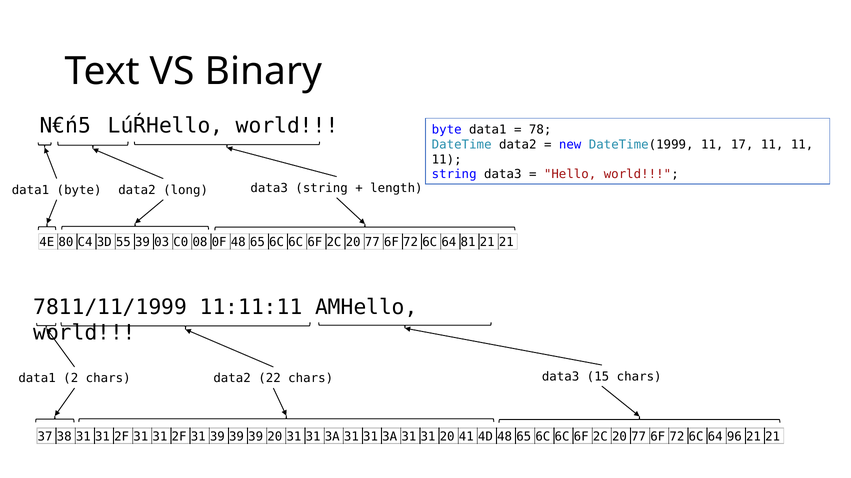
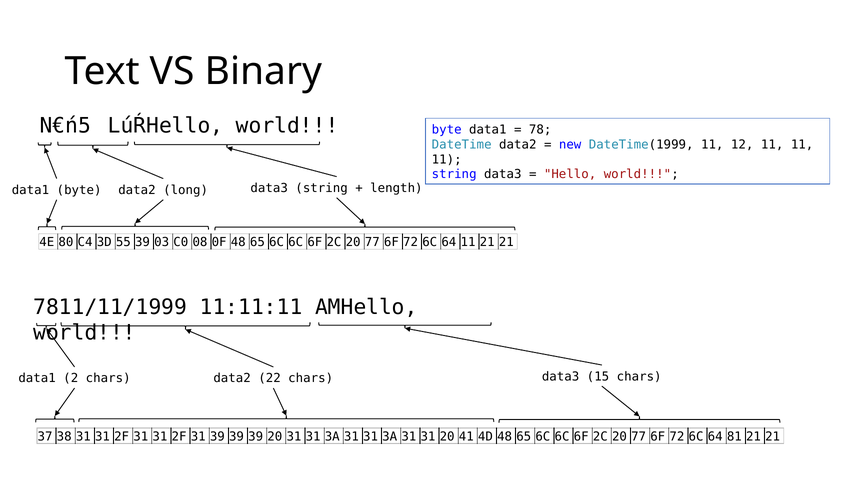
17: 17 -> 12 (742, 145)
64 81: 81 -> 11 (468, 243)
96: 96 -> 81 (734, 437)
